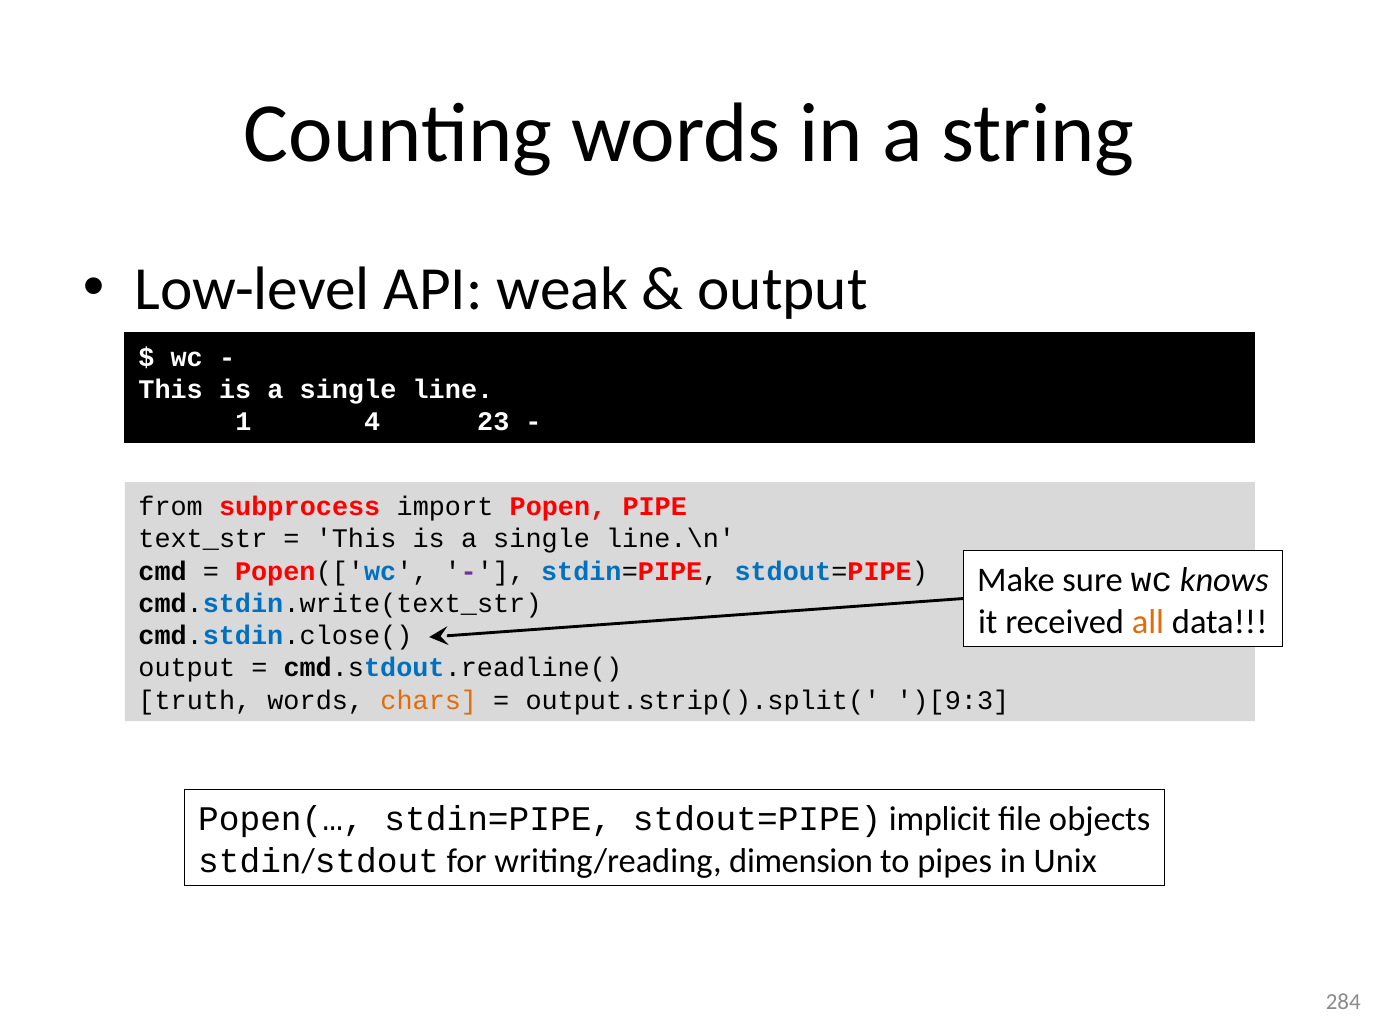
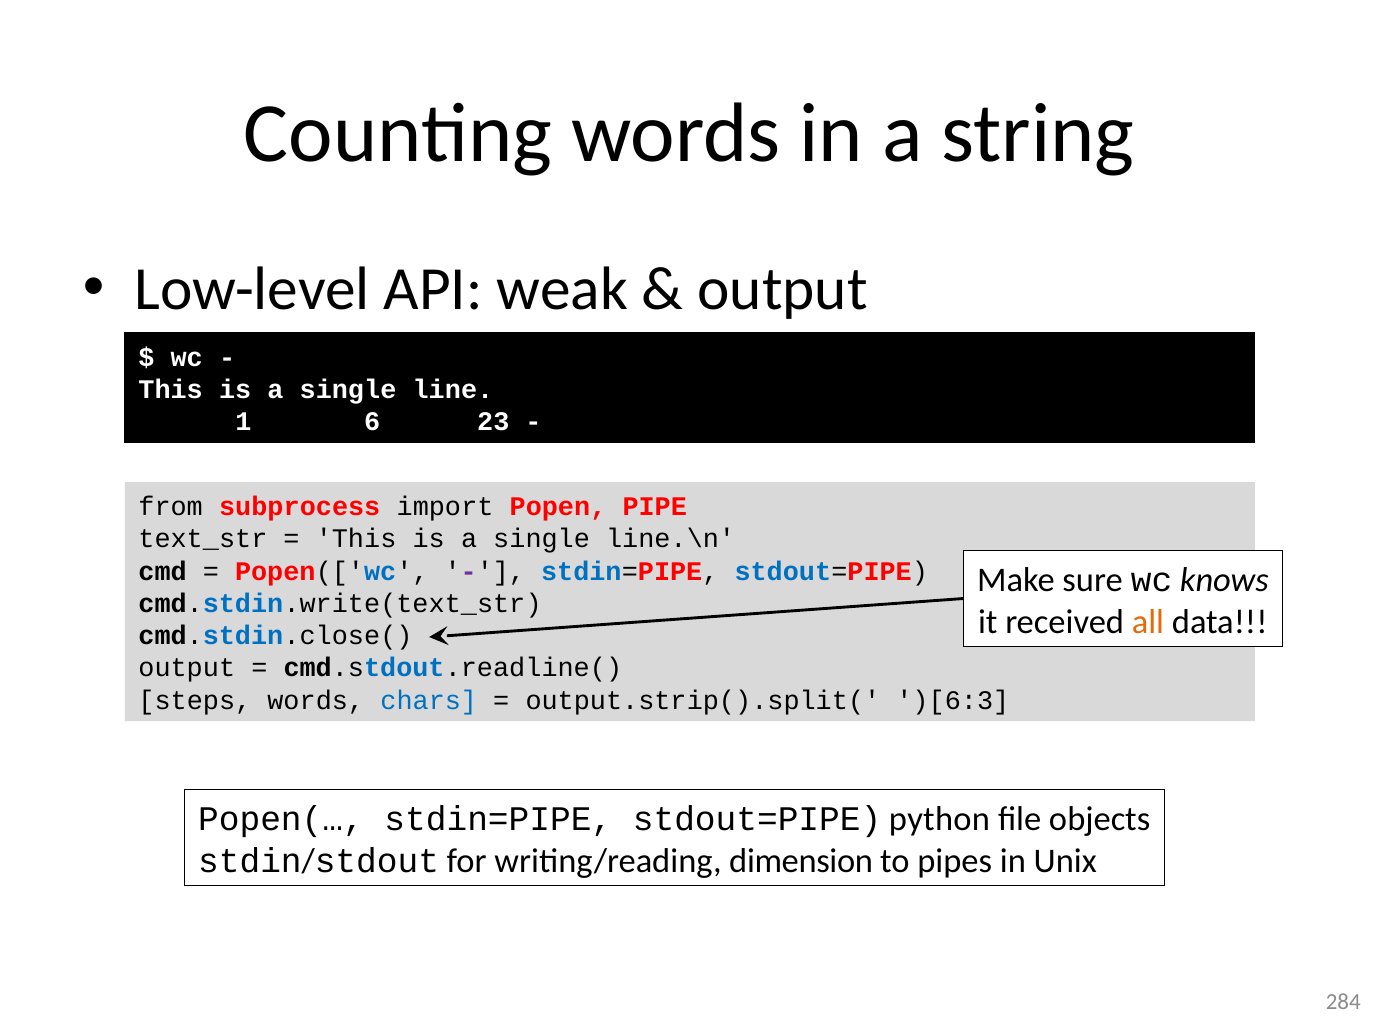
4: 4 -> 6 (372, 422)
truth: truth -> steps (195, 700)
chars colour: orange -> blue (429, 700)
)[9:3: )[9:3 -> )[6:3 (953, 700)
implicit: implicit -> python (939, 819)
